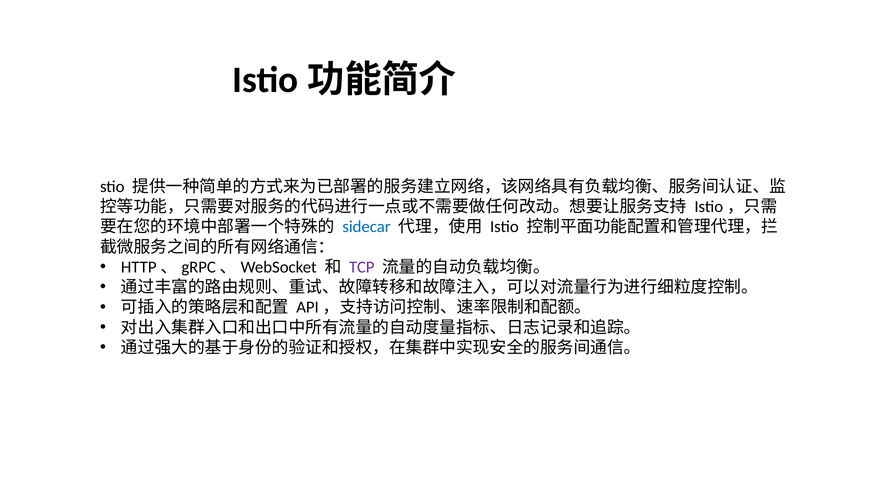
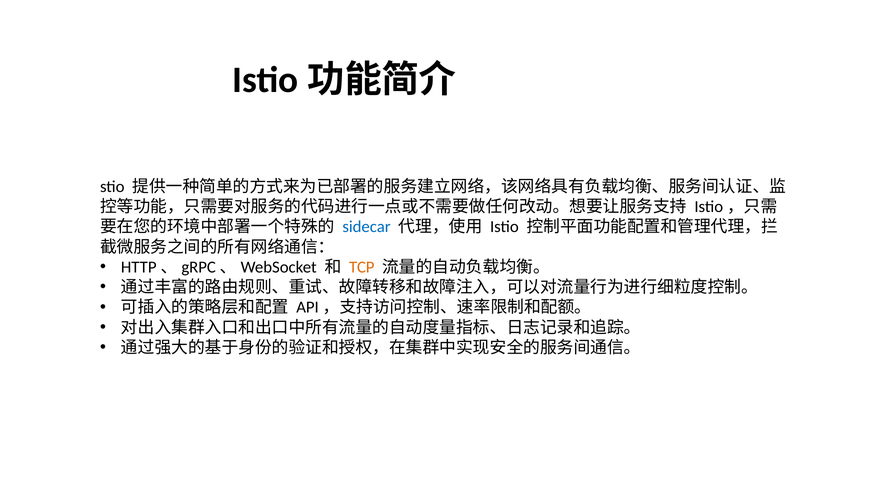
TCP colour: purple -> orange (362, 267)
